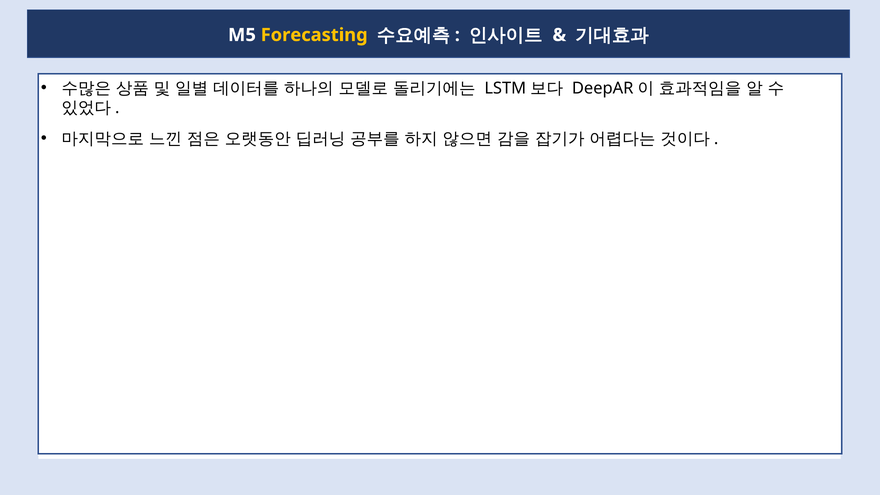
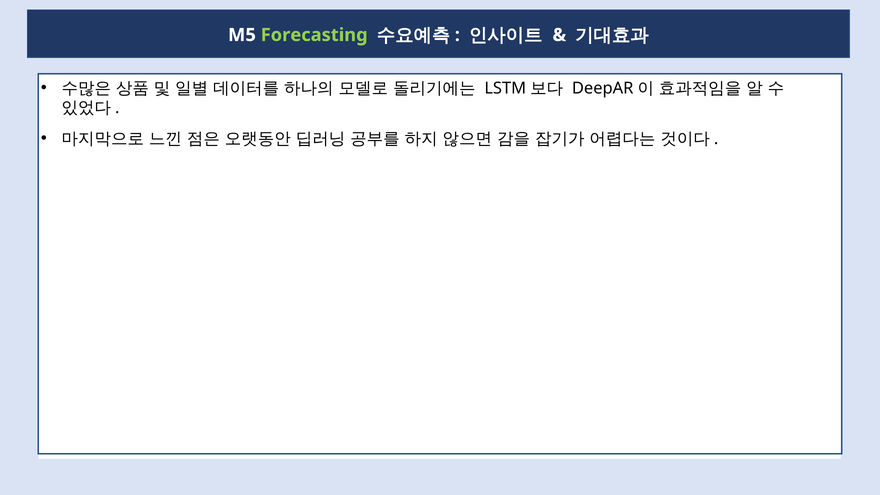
Forecasting colour: yellow -> light green (314, 35)
